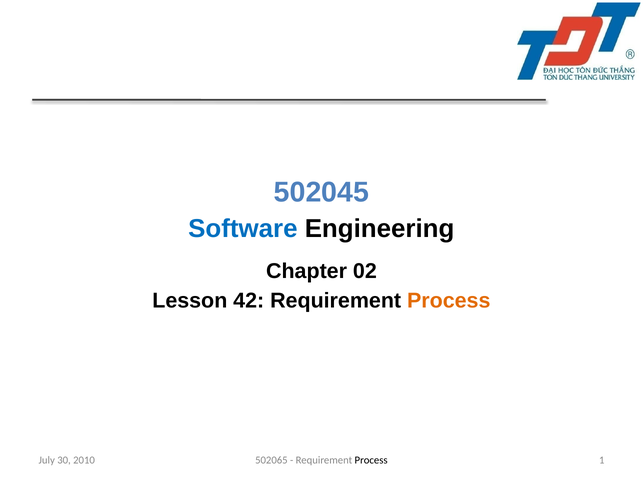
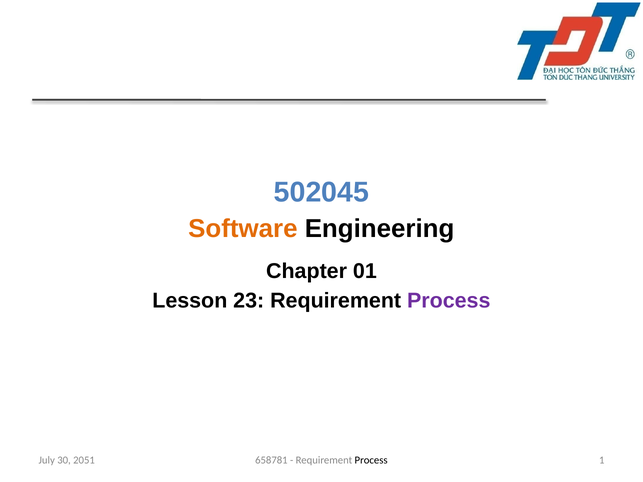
Software colour: blue -> orange (243, 229)
02: 02 -> 01 (365, 271)
42: 42 -> 23 (249, 301)
Process colour: orange -> purple (449, 301)
2010: 2010 -> 2051 (84, 461)
502065: 502065 -> 658781 (271, 461)
